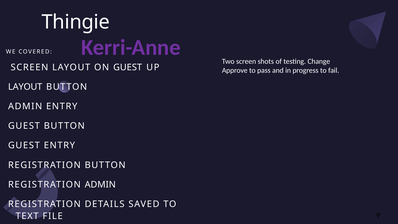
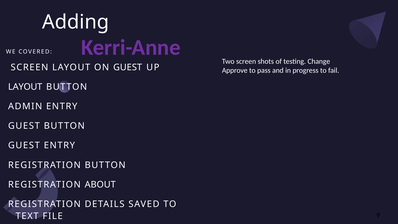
Thingie: Thingie -> Adding (76, 22)
REGISTRATION ADMIN: ADMIN -> ABOUT (100, 184)
